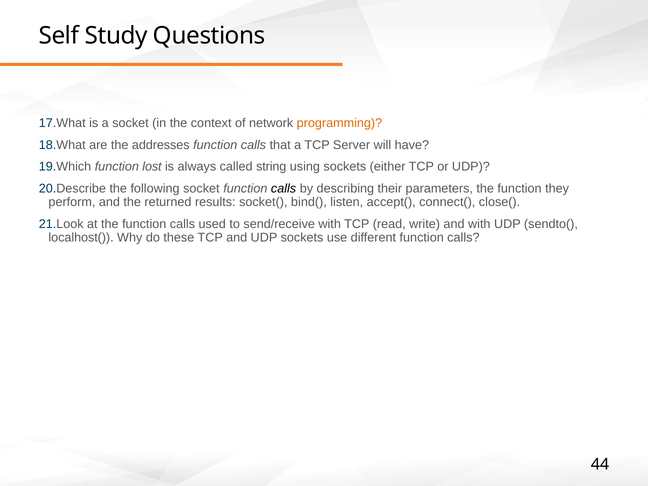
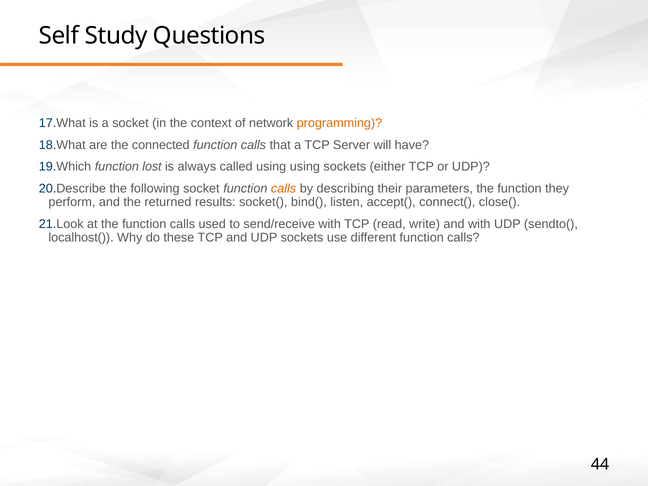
addresses: addresses -> connected (161, 145)
called string: string -> using (271, 167)
calls colour: black -> orange (284, 189)
